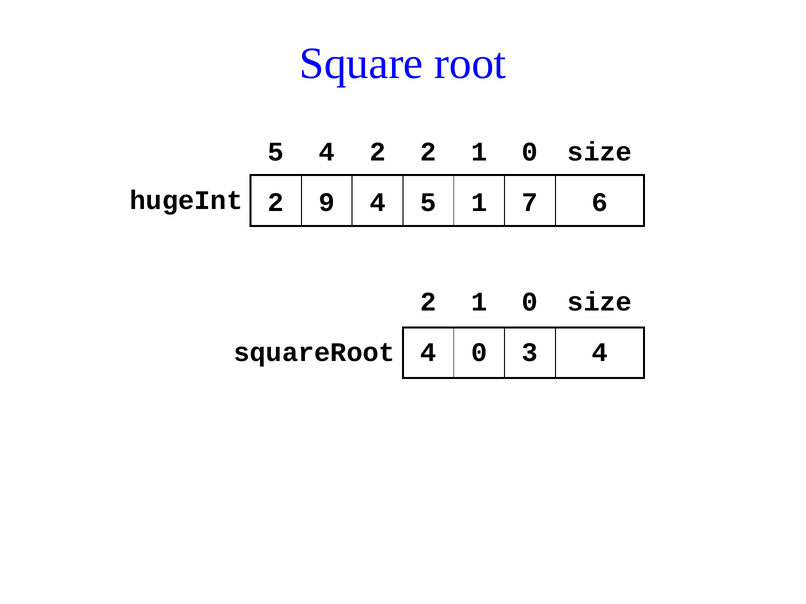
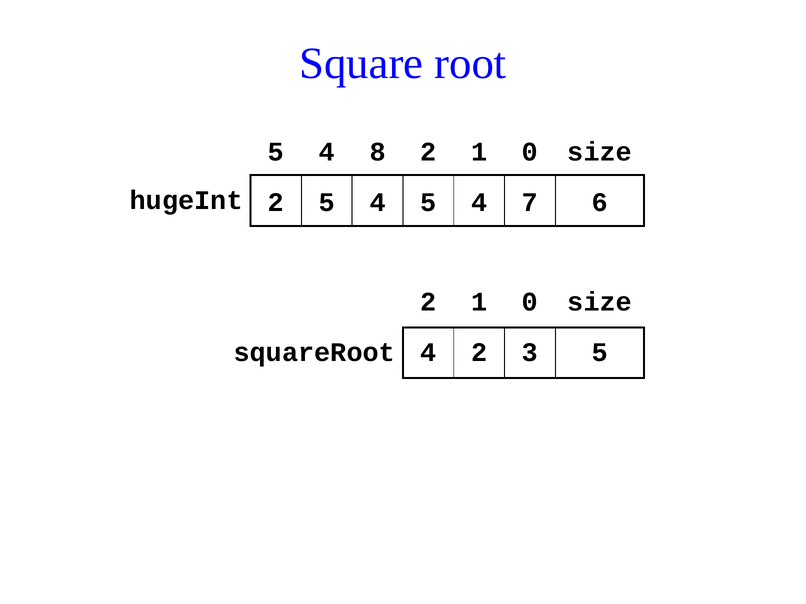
4 2: 2 -> 8 (378, 152)
2 9: 9 -> 5 (327, 203)
4 5 1: 1 -> 4 (479, 203)
4 0: 0 -> 2 (479, 353)
3 4: 4 -> 5 (600, 353)
